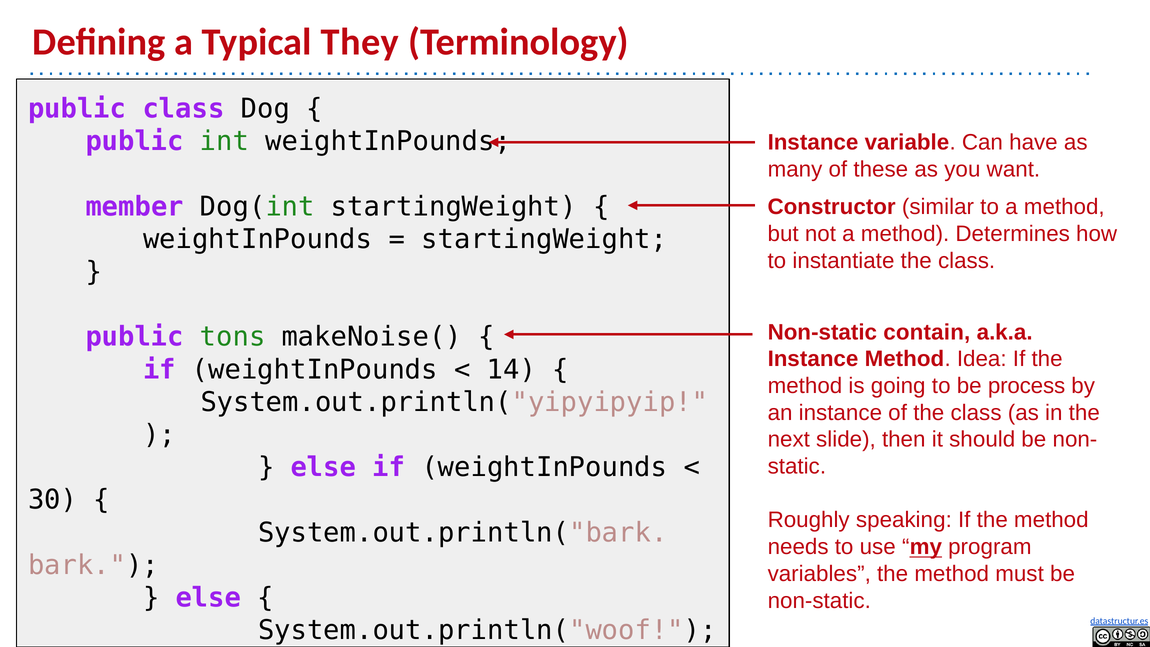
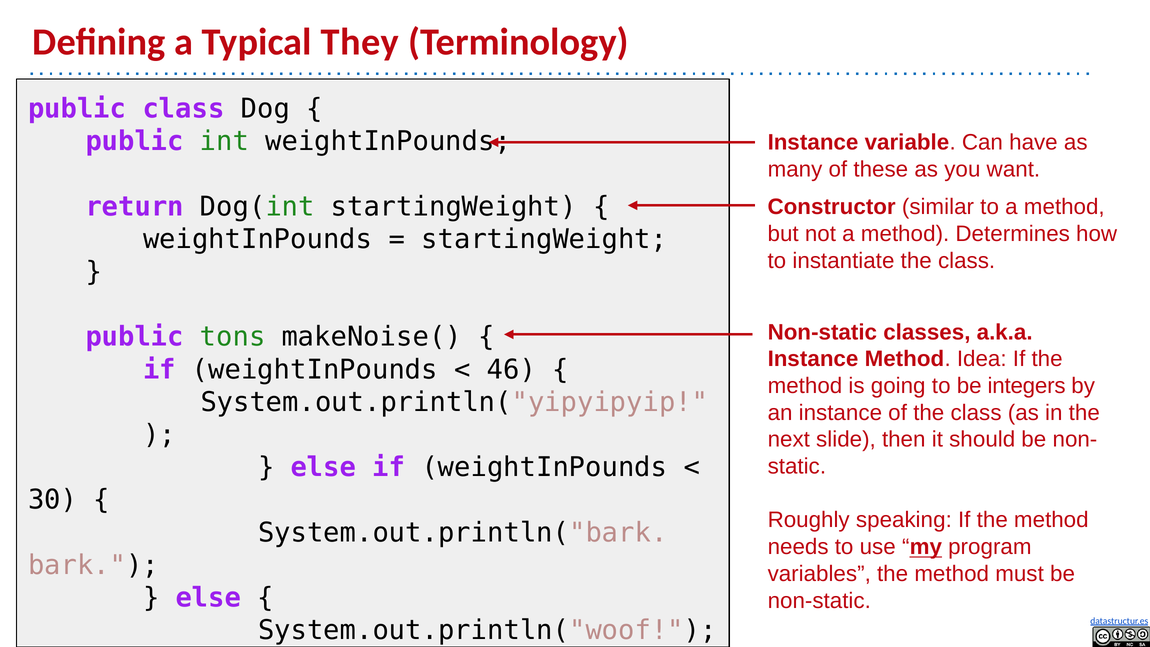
member: member -> return (135, 207)
contain: contain -> classes (927, 332)
14: 14 -> 46 (511, 370)
process: process -> integers (1027, 386)
